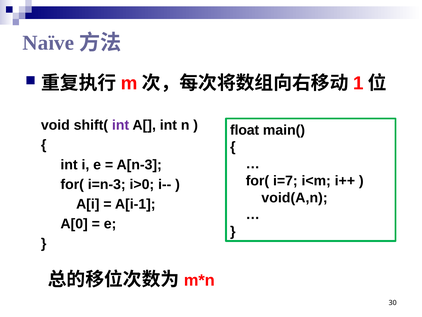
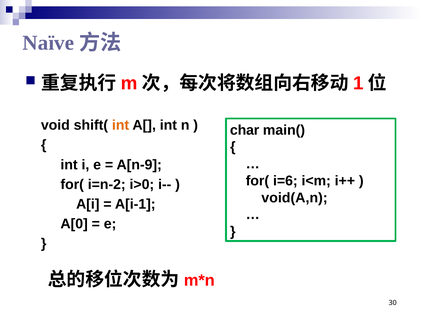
int colour: purple -> orange (121, 125)
float: float -> char (245, 130)
A[n-3: A[n-3 -> A[n-9 (139, 164)
i=7: i=7 -> i=6 (285, 181)
i=n-3: i=n-3 -> i=n-2 (107, 184)
